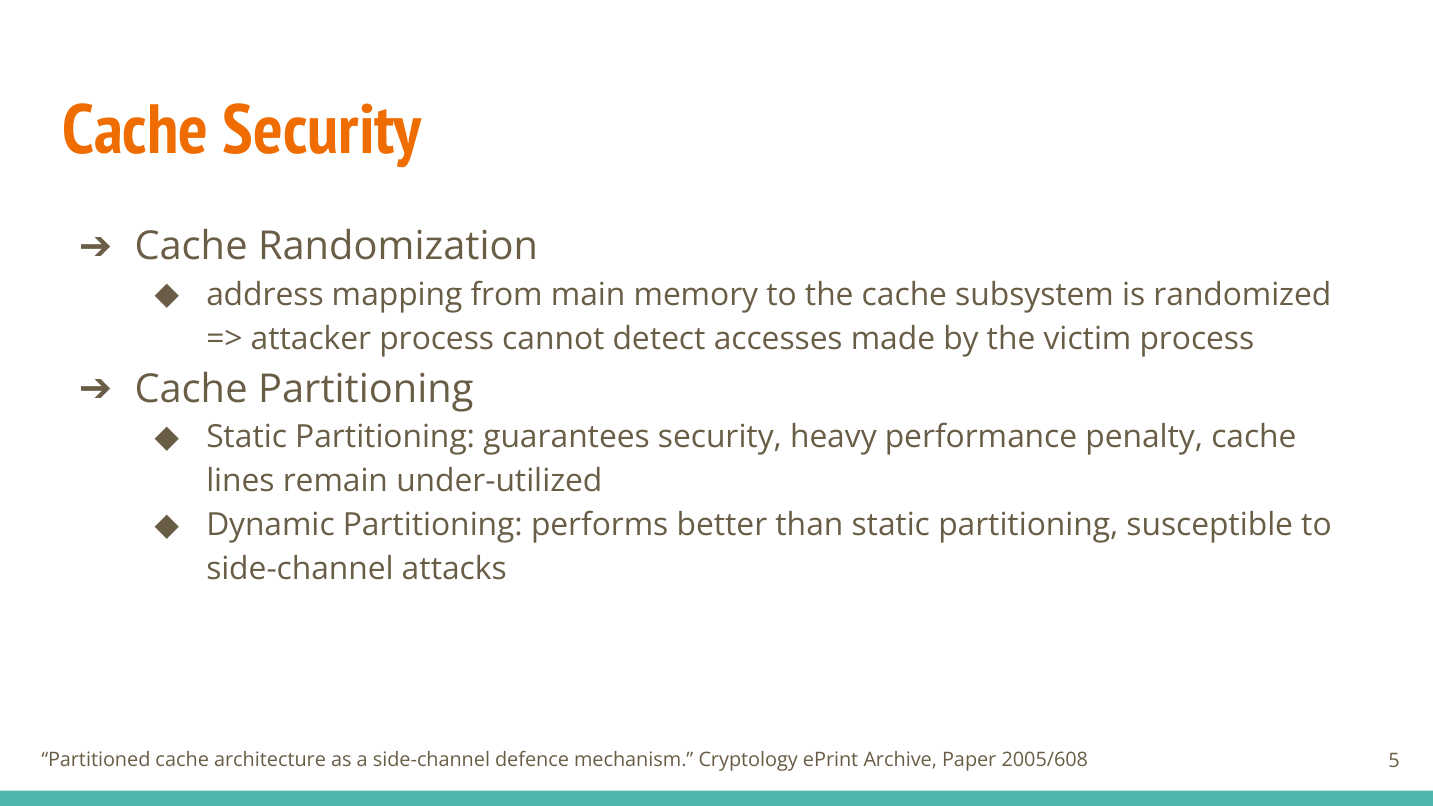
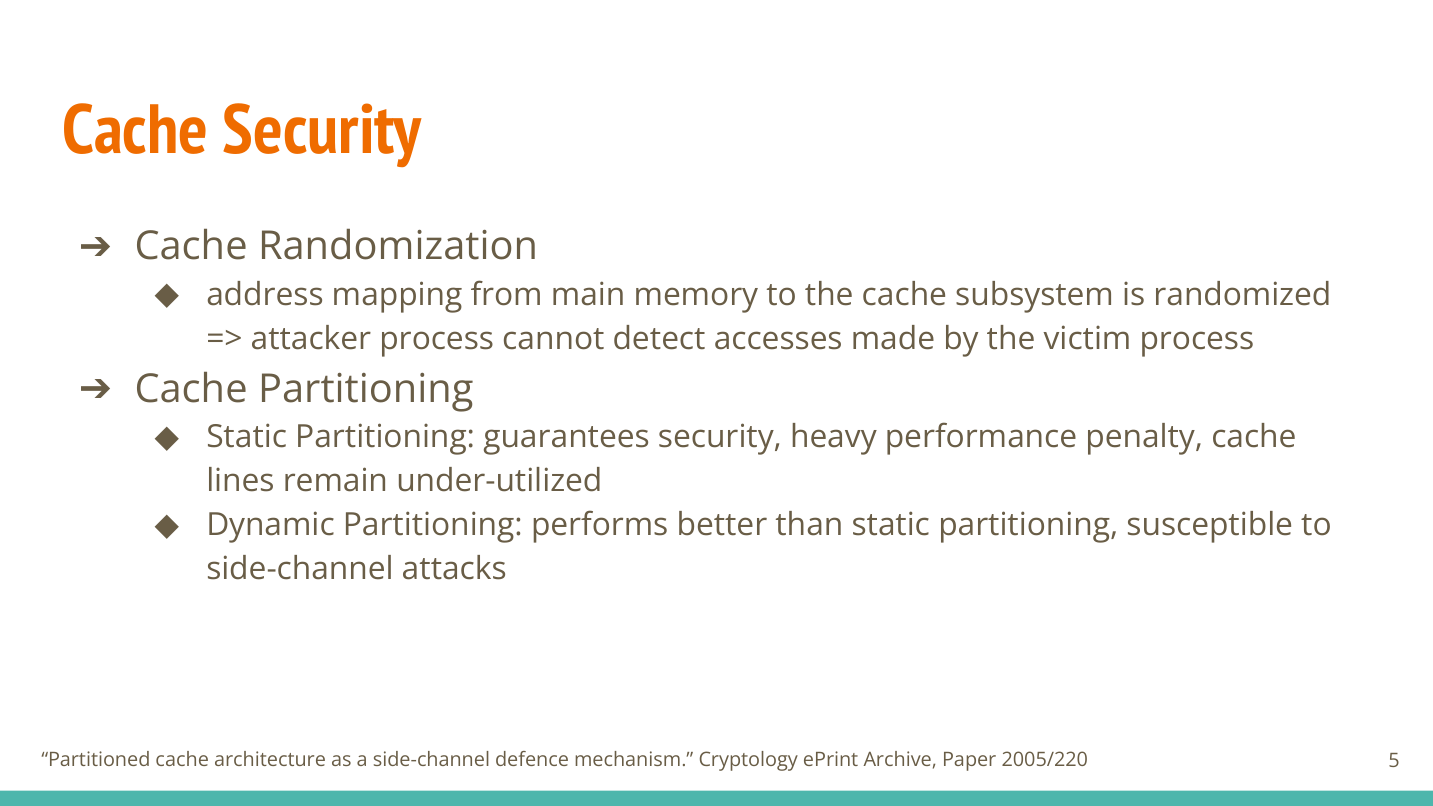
2005/608: 2005/608 -> 2005/220 (1045, 760)
